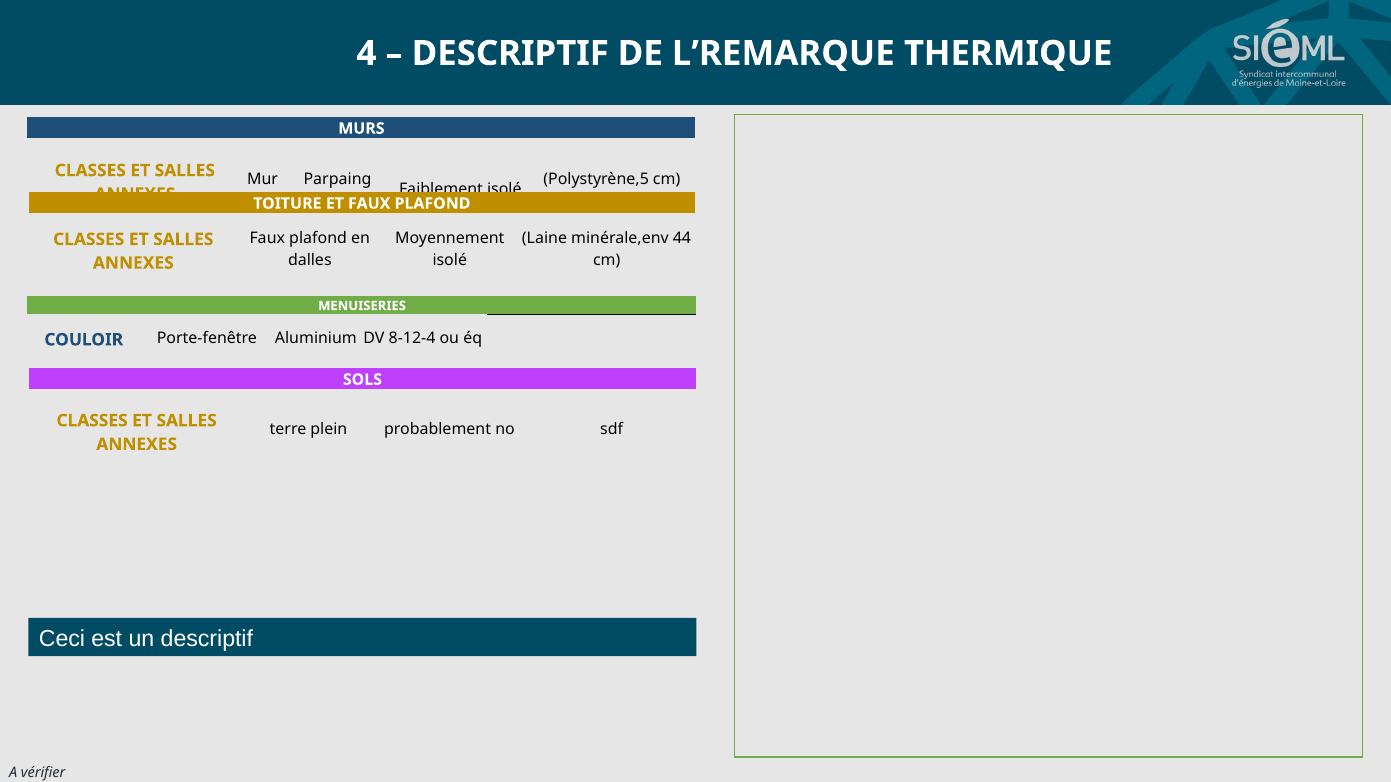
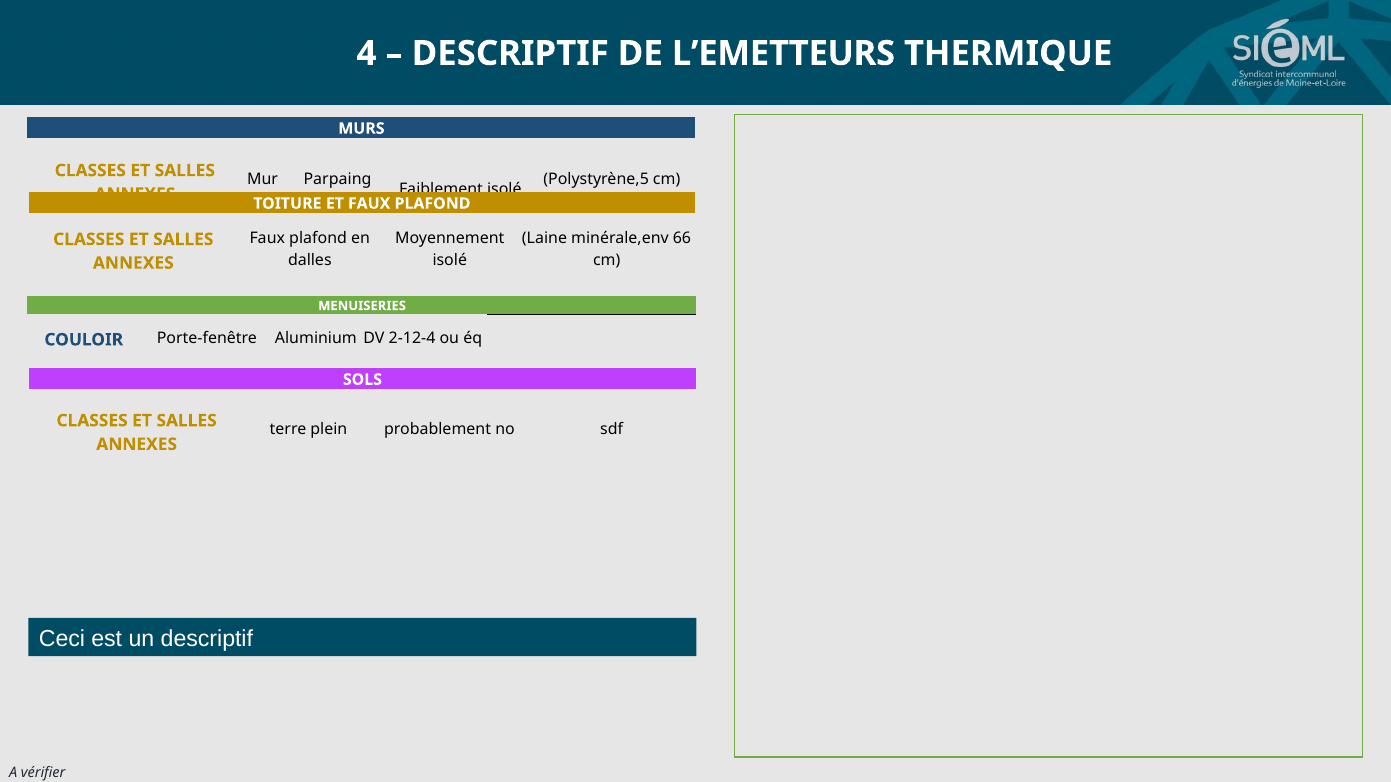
L’REMARQUE: L’REMARQUE -> L’EMETTEURS (783, 53)
44: 44 -> 66 (682, 238)
8-12-4: 8-12-4 -> 2-12-4 (412, 339)
